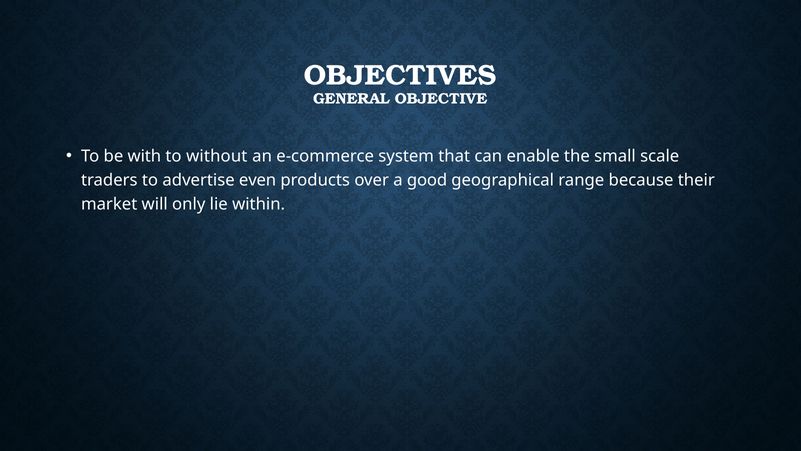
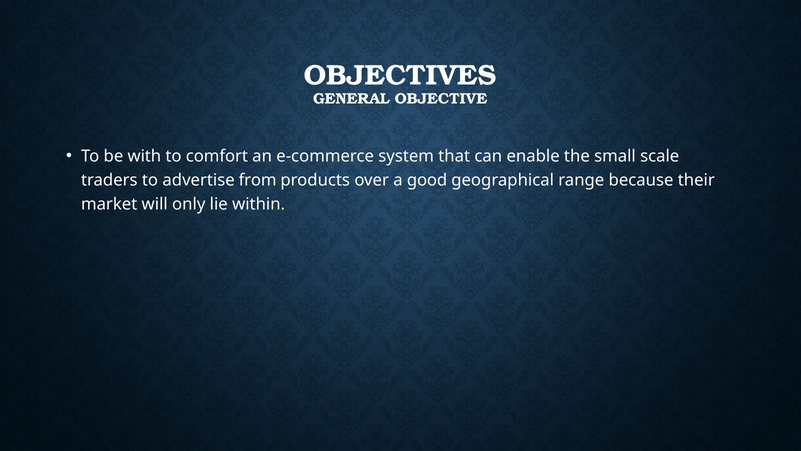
without: without -> comfort (217, 156)
even: even -> from (258, 180)
